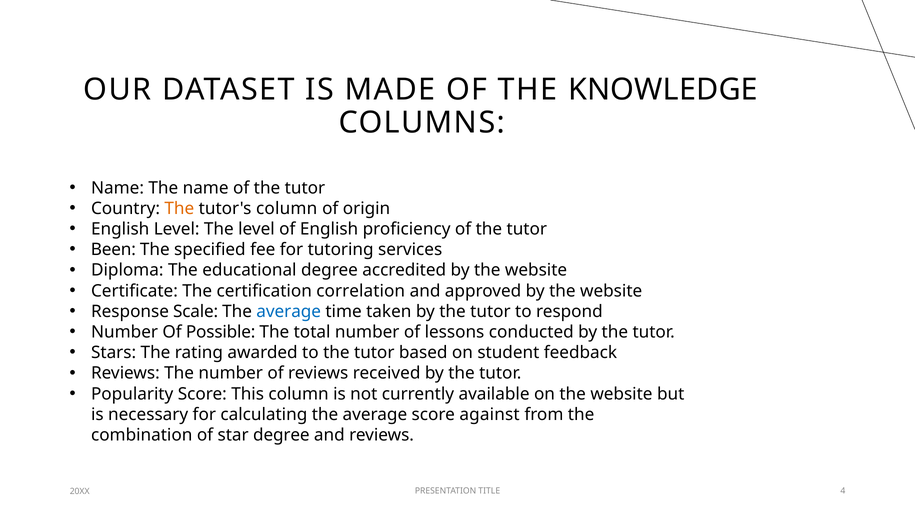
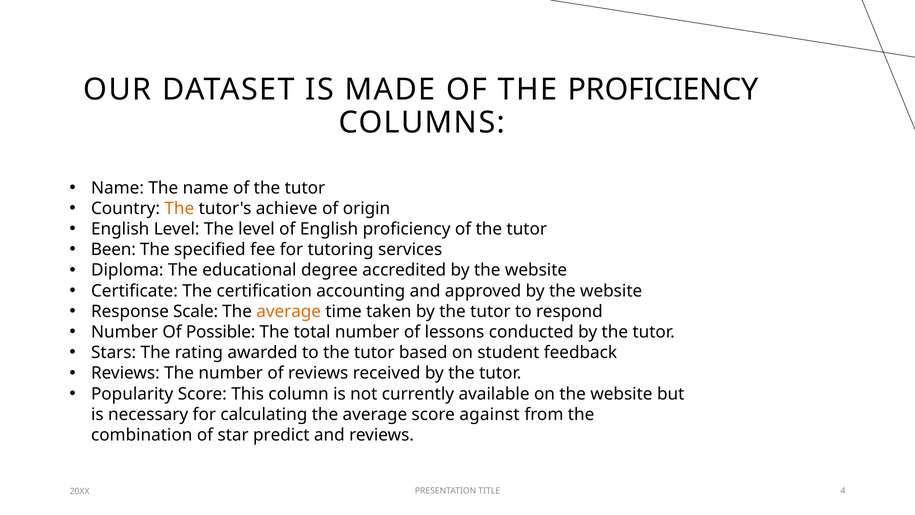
THE KNOWLEDGE: KNOWLEDGE -> PROFICIENCY (663, 89)
tutor's column: column -> achieve (287, 208)
correlation: correlation -> accounting (361, 291)
average colour: blue -> orange (289, 311)
star degree: degree -> predict (281, 435)
